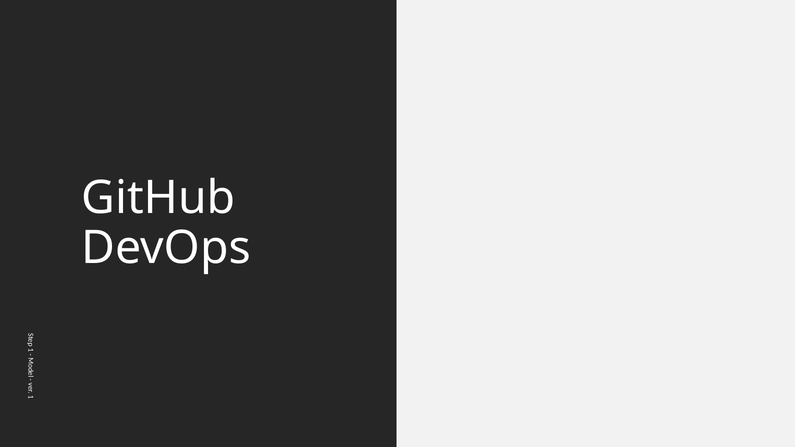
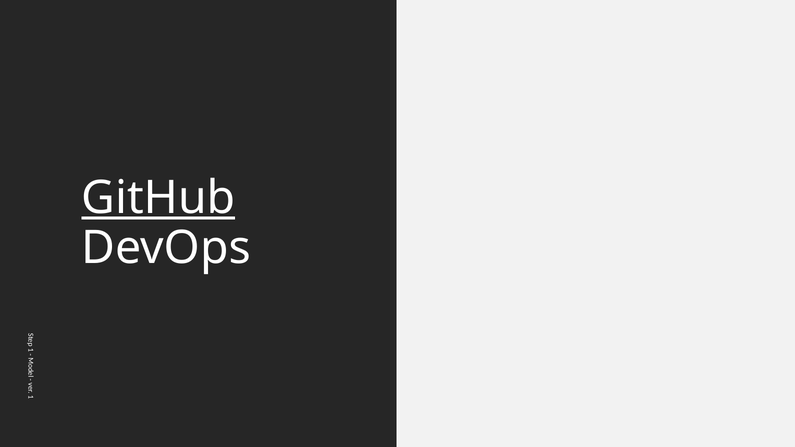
GitHub underline: none -> present (158, 198)
